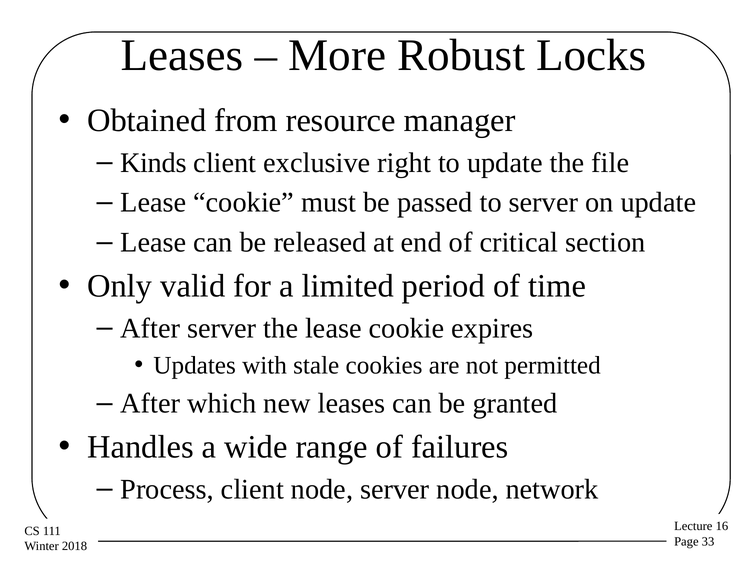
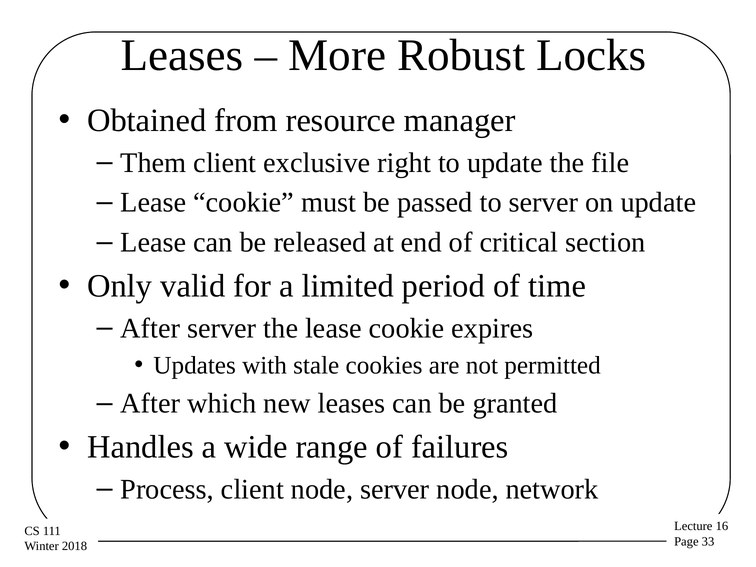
Kinds: Kinds -> Them (153, 163)
